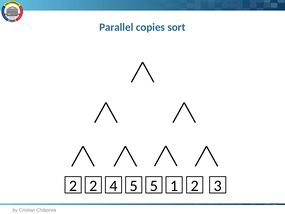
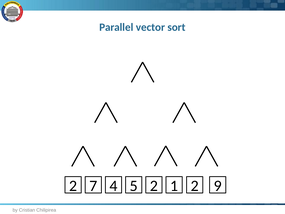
copies: copies -> vector (150, 27)
2 2: 2 -> 7 (93, 186)
5 5: 5 -> 2 (154, 186)
3: 3 -> 9 (218, 186)
